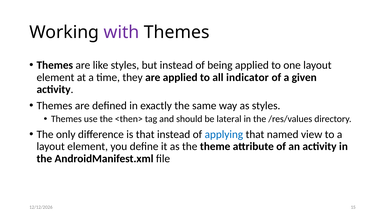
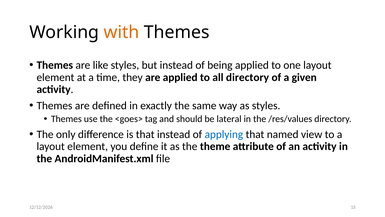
with colour: purple -> orange (121, 32)
all indicator: indicator -> directory (247, 77)
<then>: <then> -> <goes> (129, 119)
